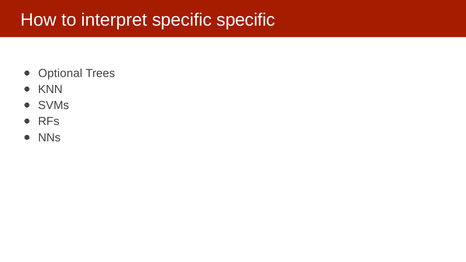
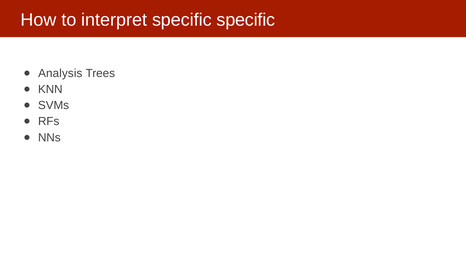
Optional: Optional -> Analysis (60, 73)
